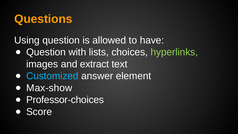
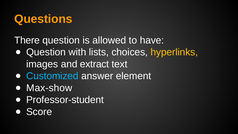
Using: Using -> There (27, 40)
hyperlinks colour: light green -> yellow (174, 52)
Professor-choices: Professor-choices -> Professor-student (65, 100)
